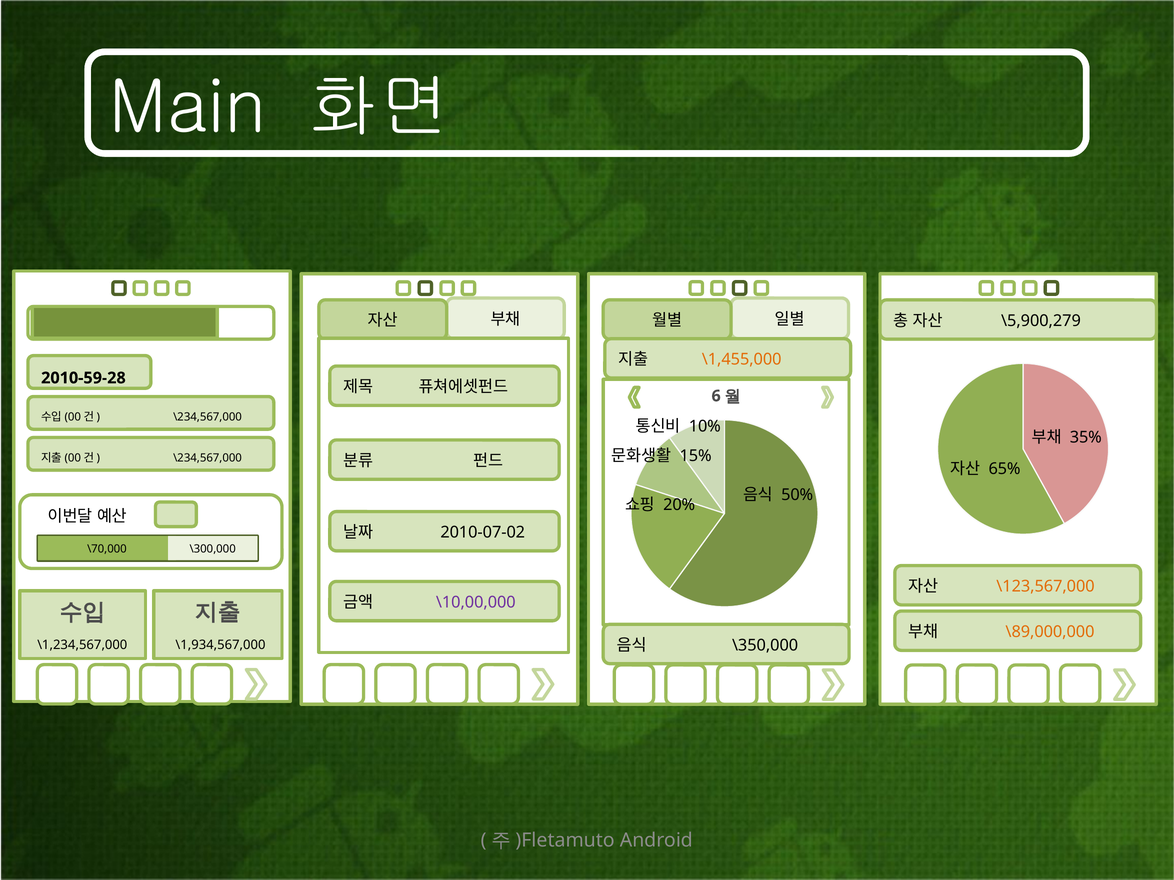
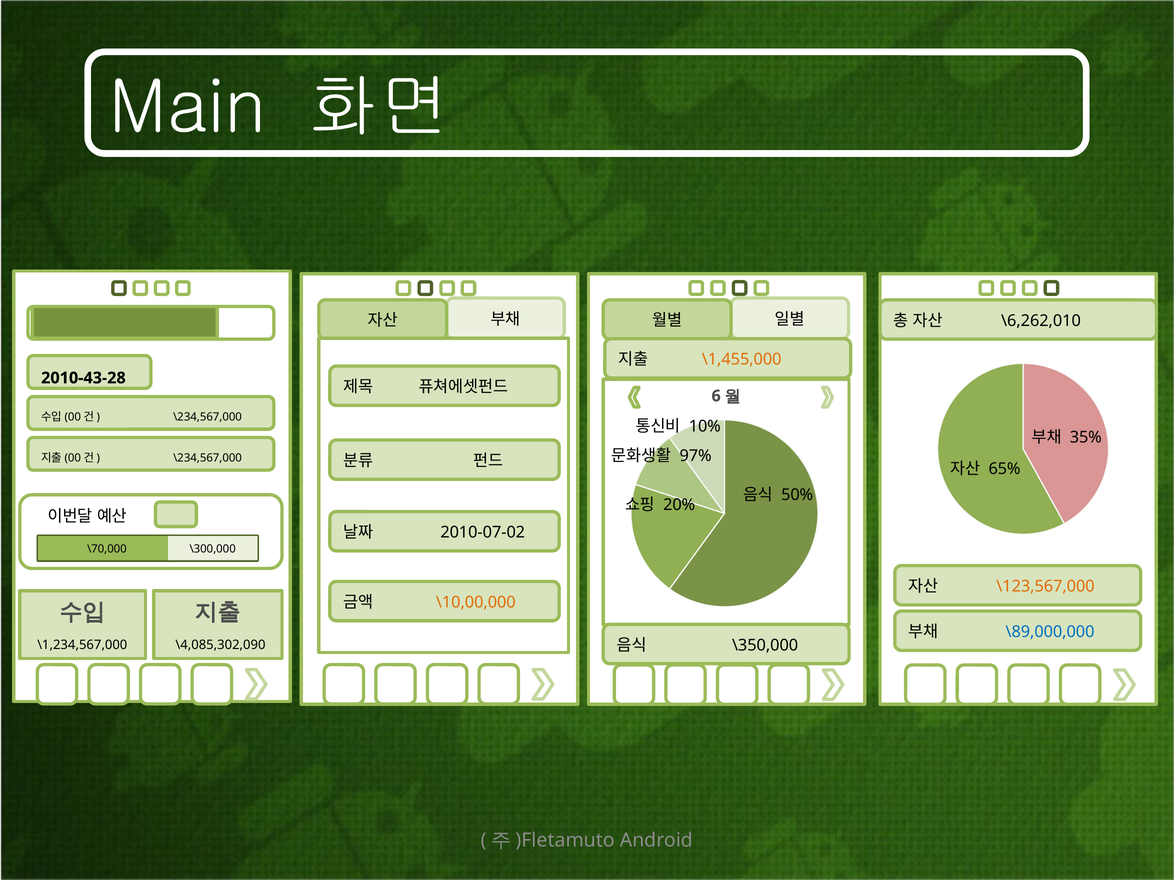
\5,900,279: \5,900,279 -> \6,262,010 (1041, 321)
2010-59-28: 2010-59-28 -> 2010-43-28 (83, 378)
15%: 15% -> 97% (696, 456)
\10,00,000 colour: purple -> orange (476, 603)
\89,000,000 colour: orange -> blue (1050, 632)
\1,934,567,000: \1,934,567,000 -> \4,085,302,090 (220, 645)
